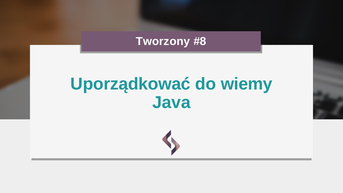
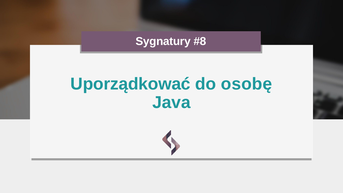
Tworzony: Tworzony -> Sygnatury (163, 41)
wiemy: wiemy -> osobę (246, 84)
